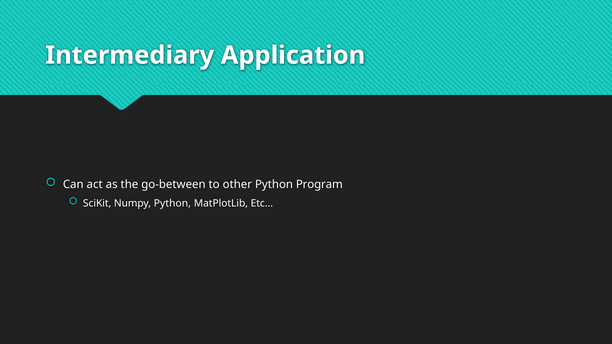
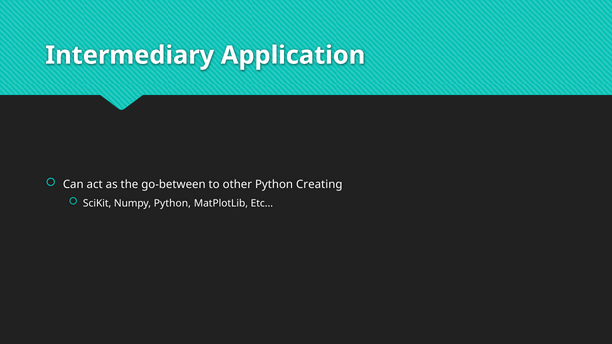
Program: Program -> Creating (319, 185)
